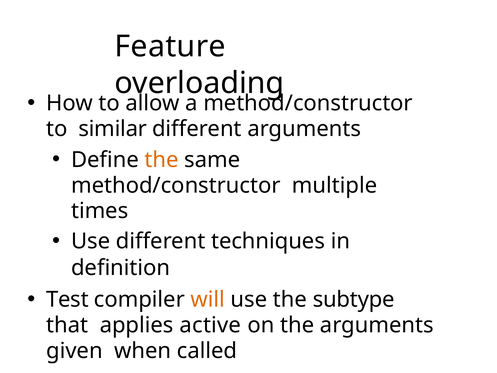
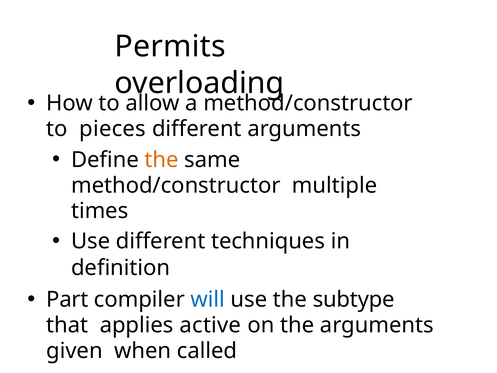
Feature: Feature -> Permits (170, 47)
similar: similar -> pieces (113, 129)
Test: Test -> Part (67, 299)
will colour: orange -> blue (208, 299)
